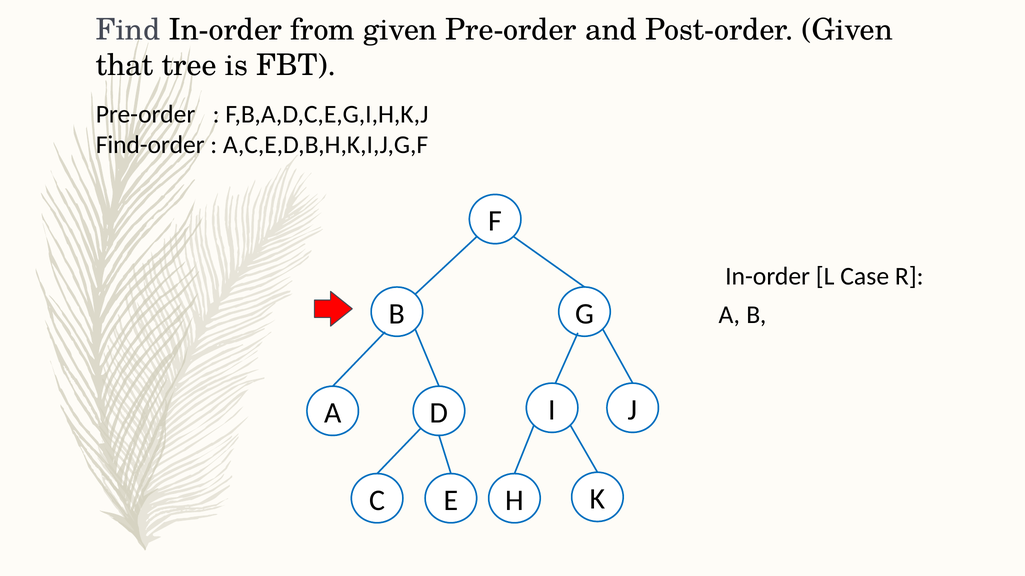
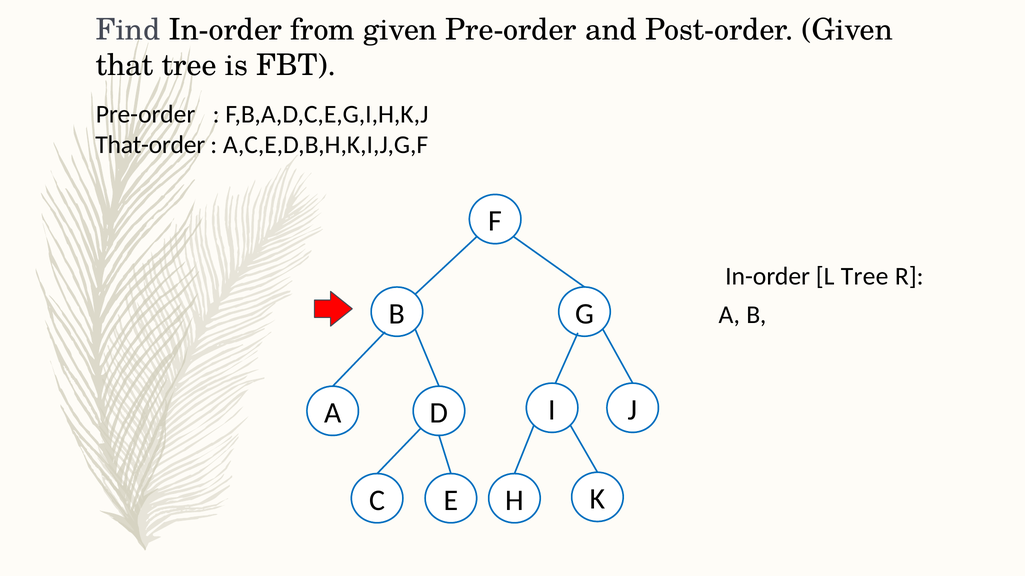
Find-order: Find-order -> That-order (150, 145)
L Case: Case -> Tree (865, 276)
